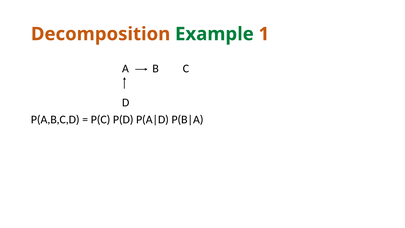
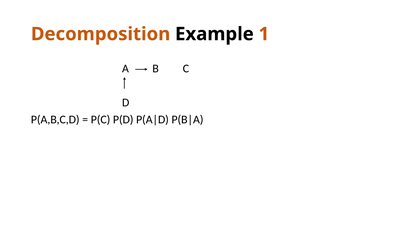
Example colour: green -> black (214, 34)
